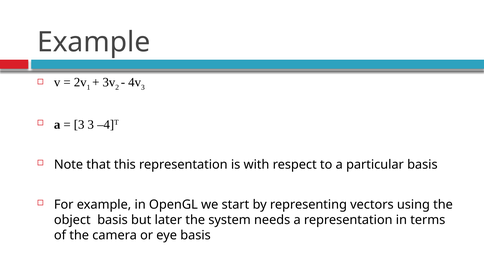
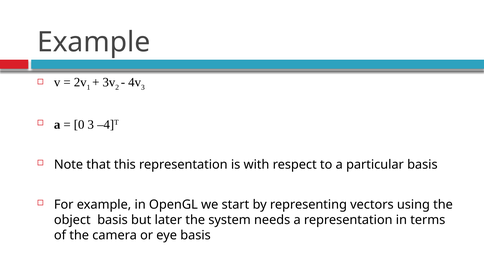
3: 3 -> 0 (79, 125)
